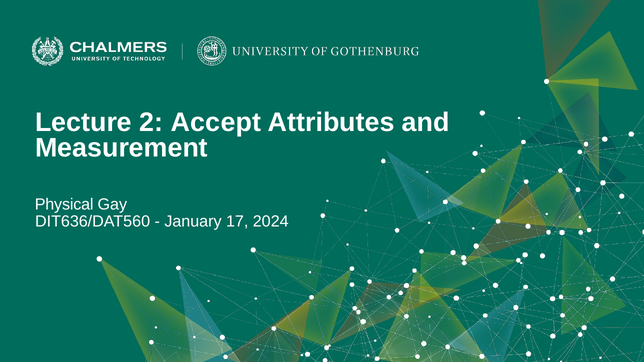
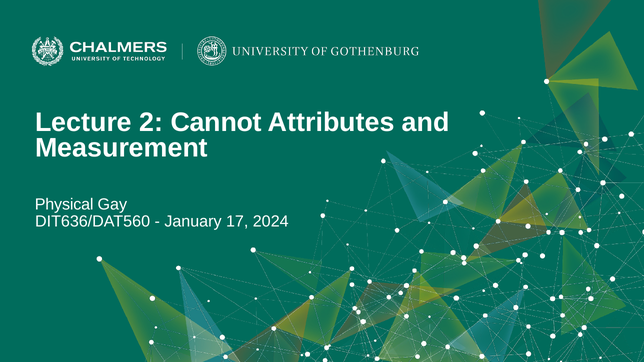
Accept: Accept -> Cannot (216, 122)
